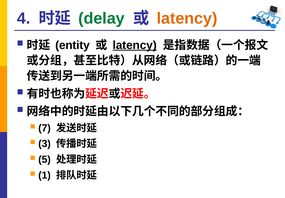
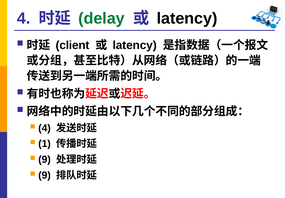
latency colour: orange -> black (187, 18)
entity: entity -> client (73, 45)
latency underline: present -> none (135, 45)
7: 7 -> 4 (45, 128)
3: 3 -> 1 (45, 143)
5: 5 -> 9 (45, 159)
1: 1 -> 9 (45, 175)
